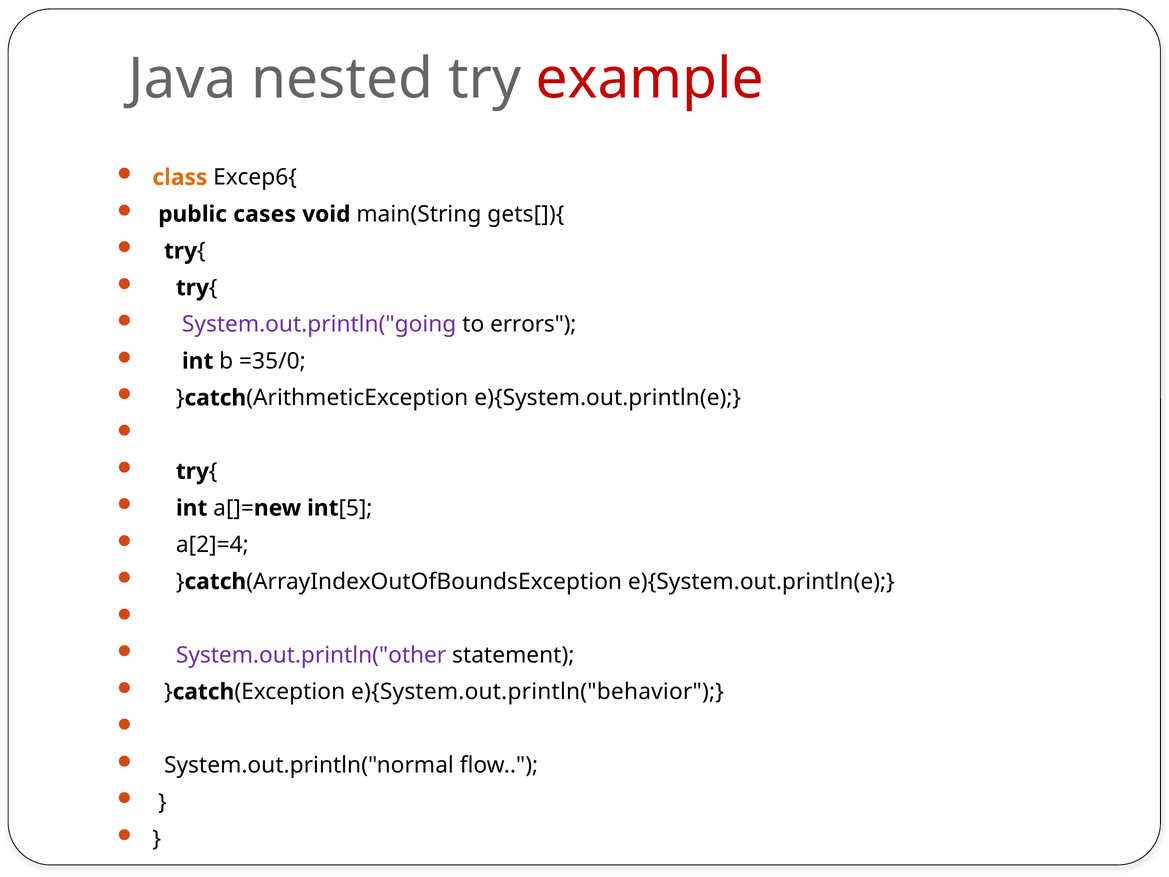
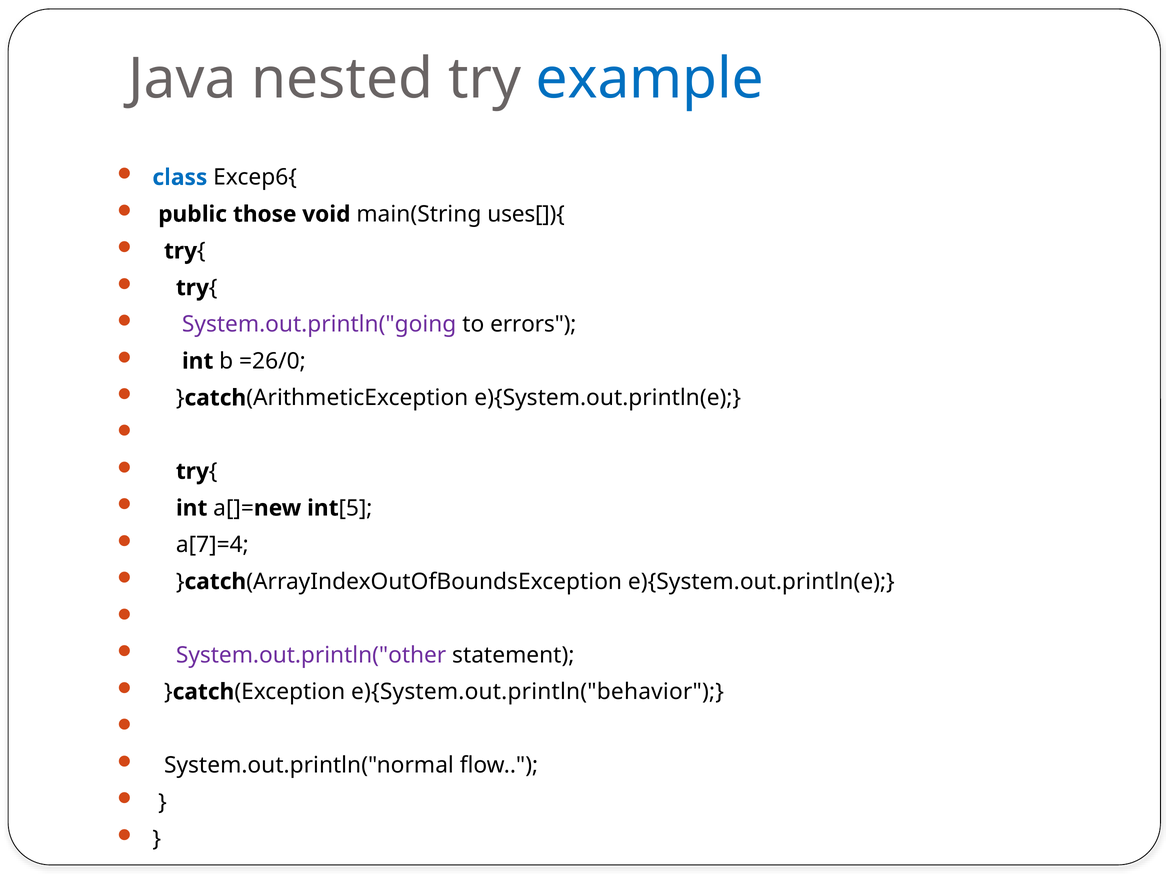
example colour: red -> blue (650, 79)
class colour: orange -> blue (180, 177)
cases: cases -> those (265, 214)
gets[]){: gets[]){ -> uses[]){ (526, 214)
=35/0: =35/0 -> =26/0 (272, 361)
a[2]=4: a[2]=4 -> a[7]=4 (212, 545)
